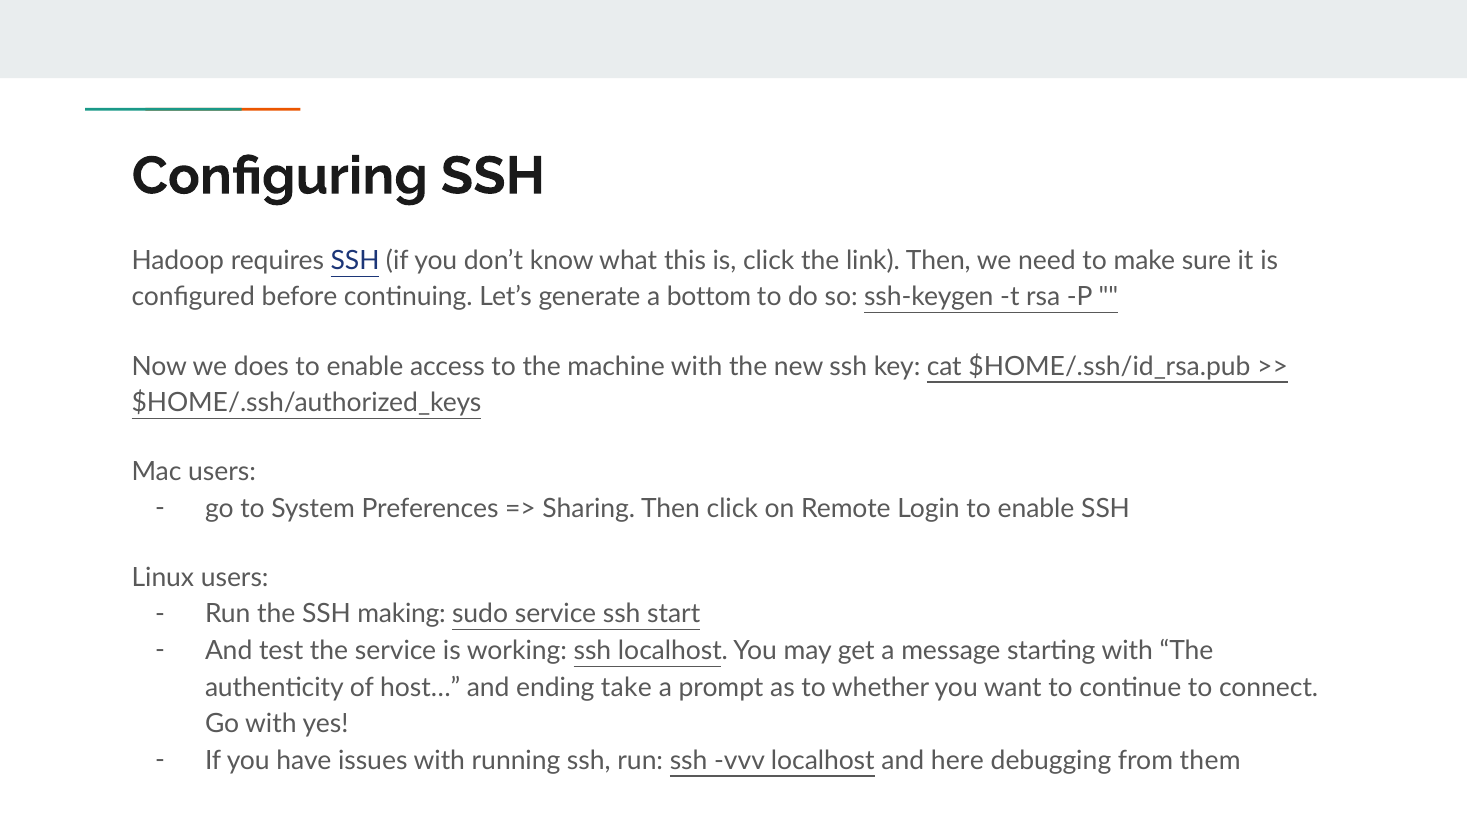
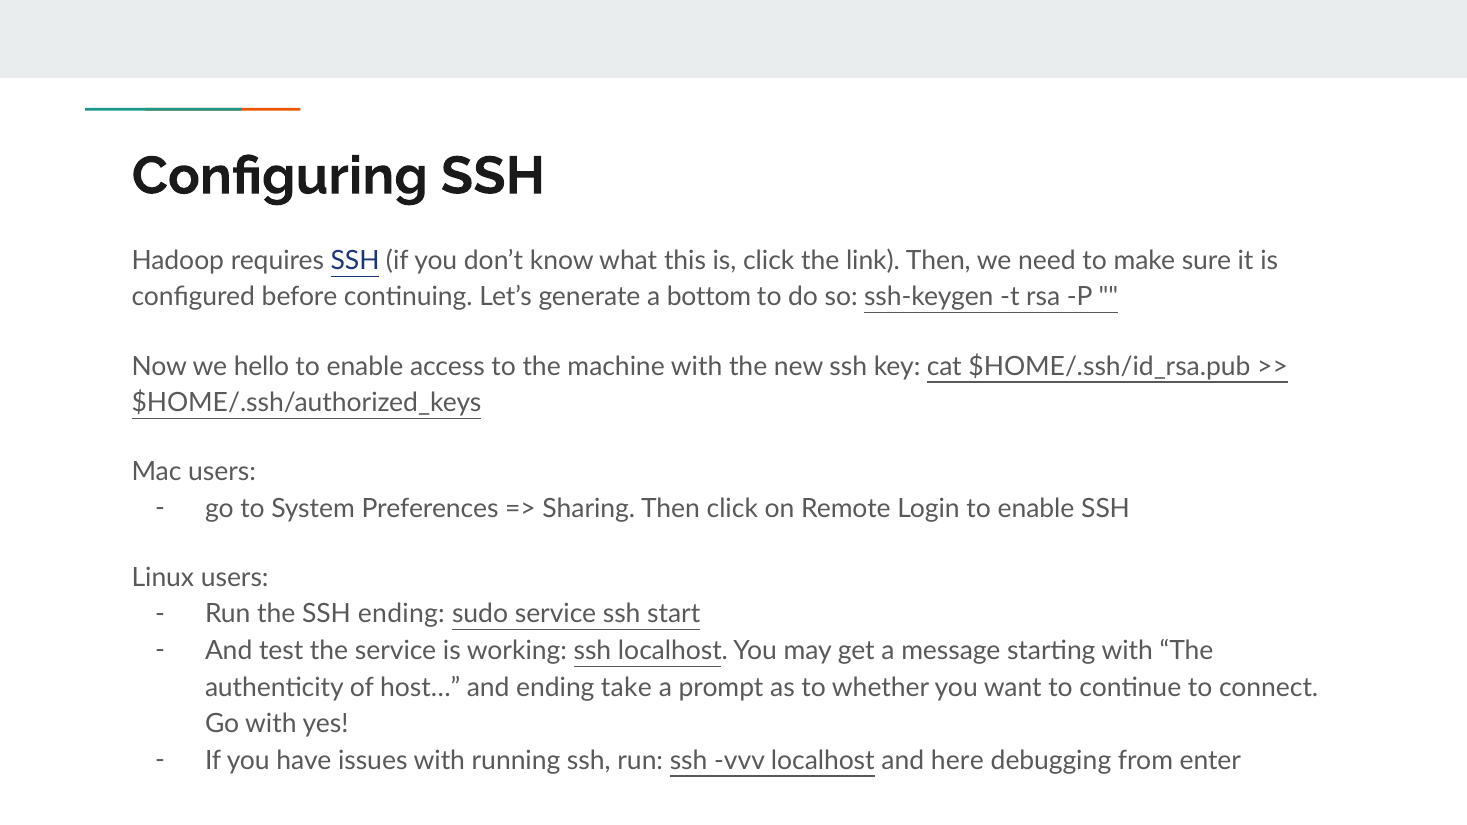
does: does -> hello (262, 366)
SSH making: making -> ending (401, 614)
them: them -> enter (1210, 761)
